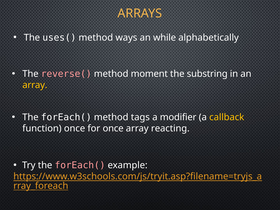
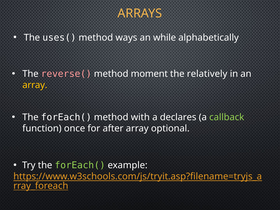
substring: substring -> relatively (207, 74)
tags: tags -> with (140, 117)
modifier: modifier -> declares (178, 117)
callback colour: yellow -> light green (227, 117)
for once: once -> after (113, 128)
reacting: reacting -> optional (170, 128)
forEach( colour: pink -> light green (80, 165)
